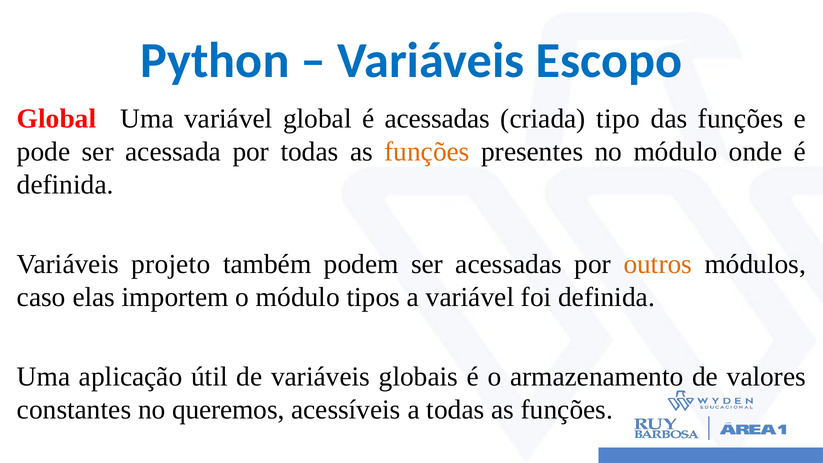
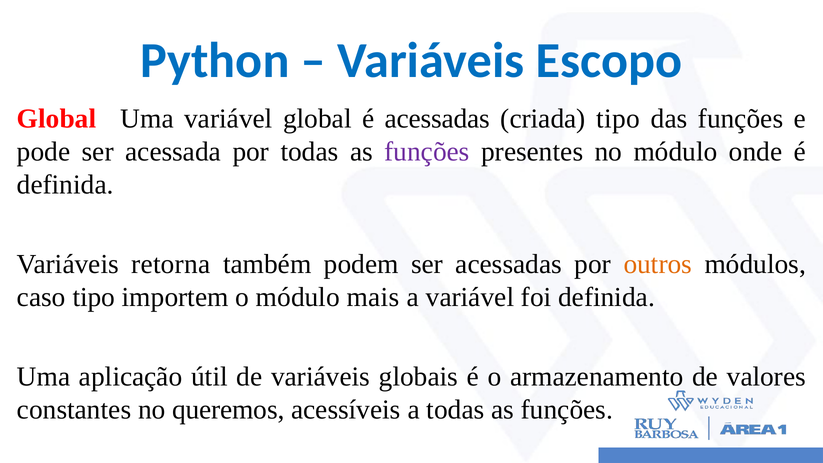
funções colour: orange -> purple (427, 152)
projeto: projeto -> retorna (171, 264)
caso elas: elas -> tipo (94, 297)
tipos: tipos -> mais (373, 297)
